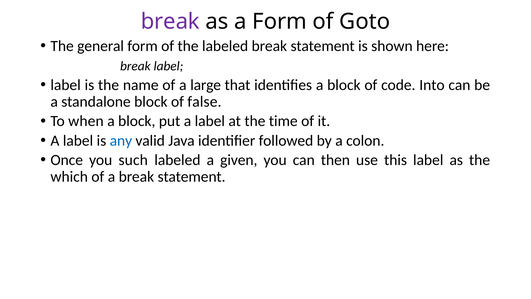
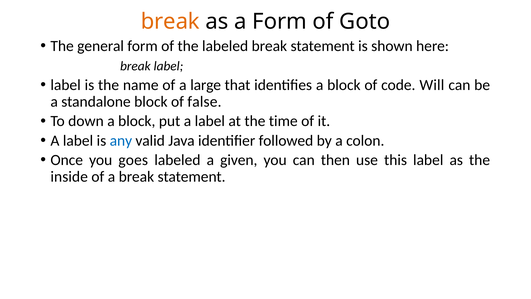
break colour: purple -> orange (170, 22)
Into: Into -> Will (432, 85)
when: when -> down (86, 121)
such: such -> goes (133, 160)
which: which -> inside (69, 177)
